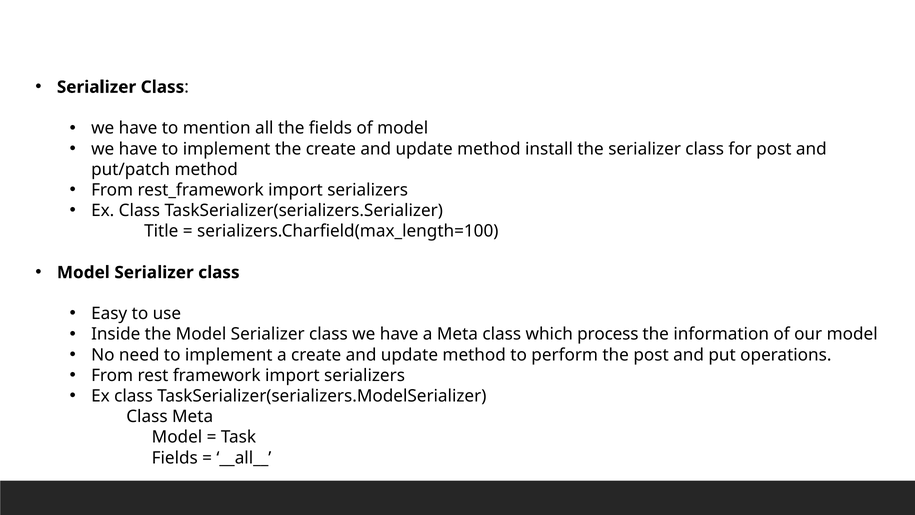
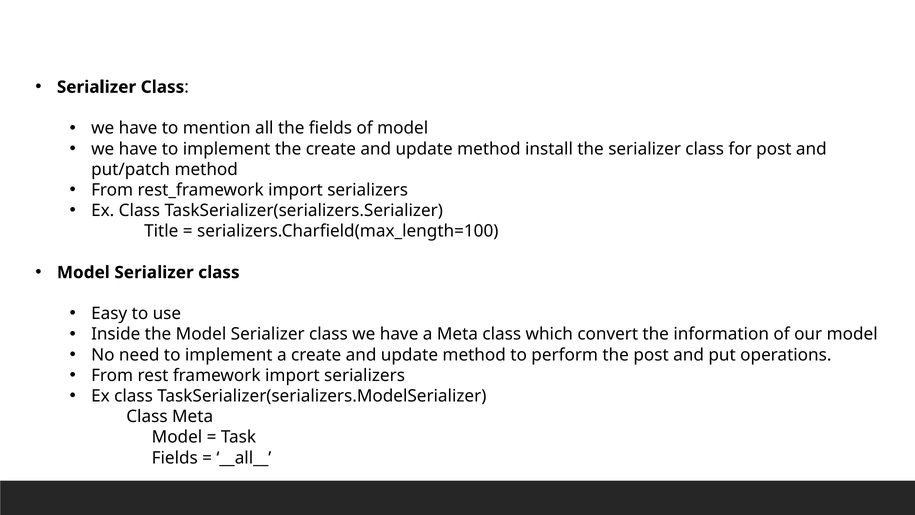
process: process -> convert (608, 334)
